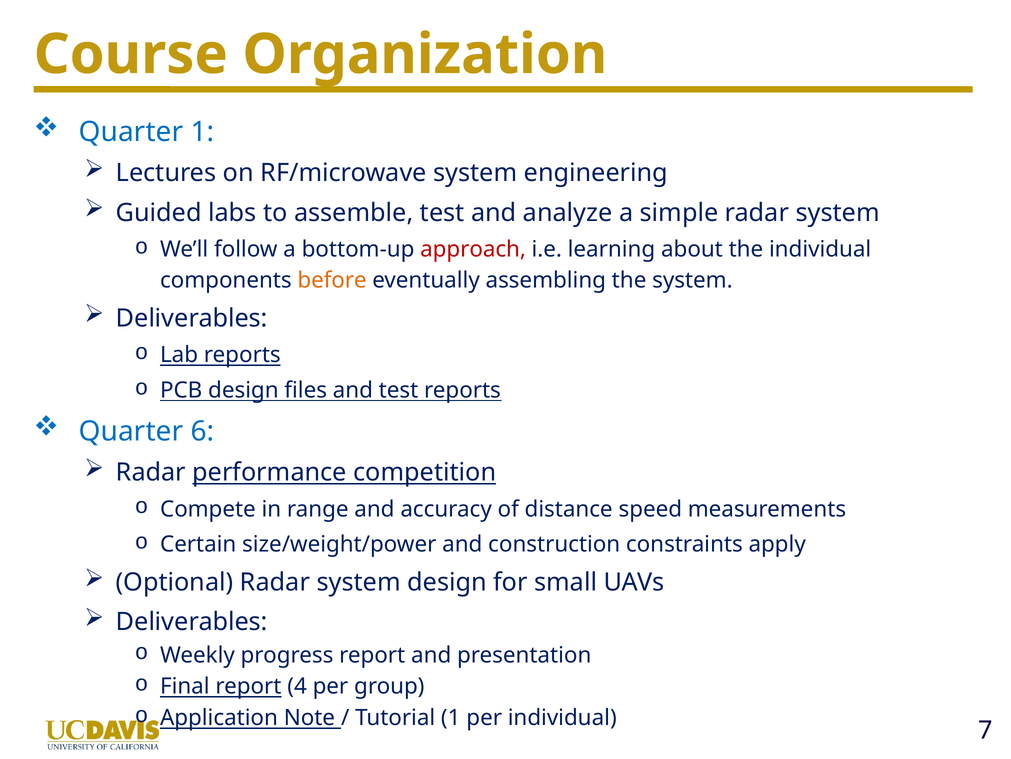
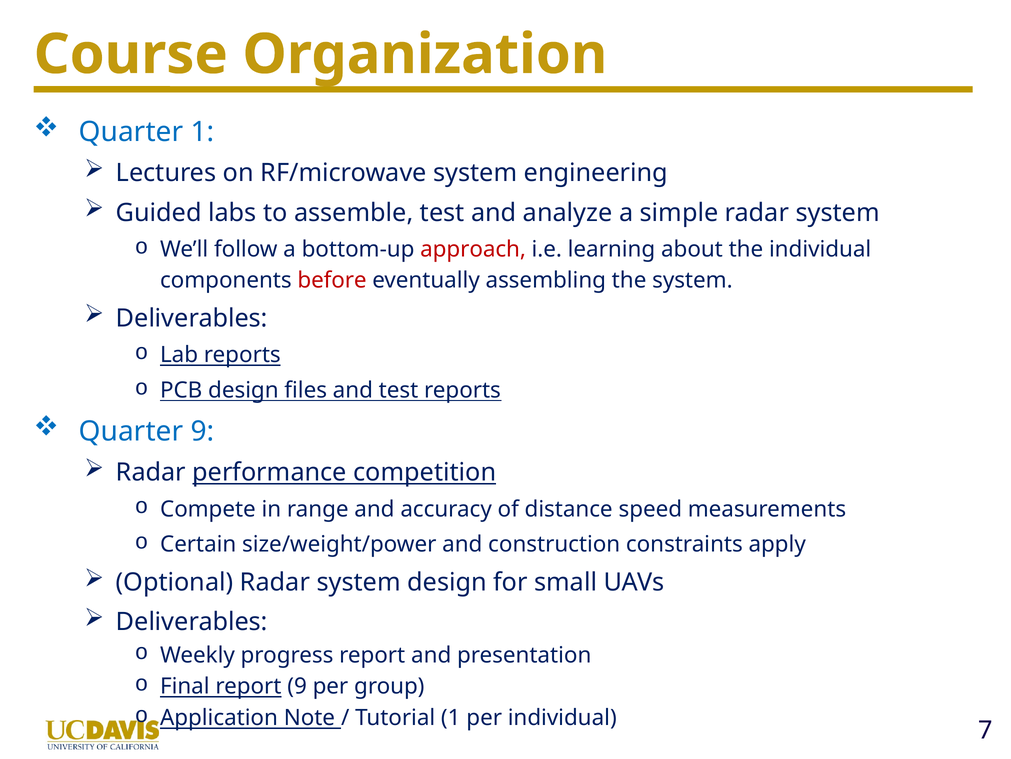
before colour: orange -> red (332, 280)
Quarter 6: 6 -> 9 (202, 431)
report 4: 4 -> 9 (297, 686)
